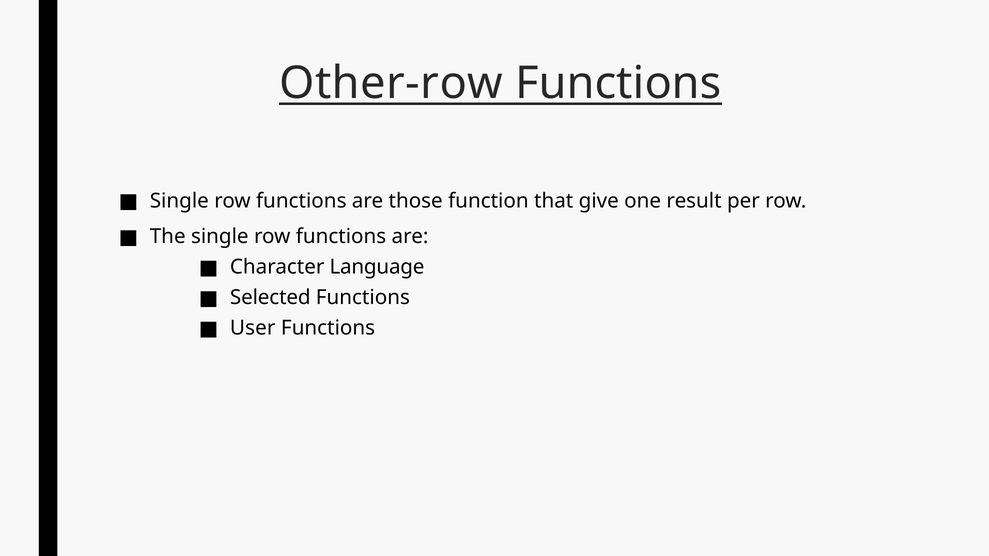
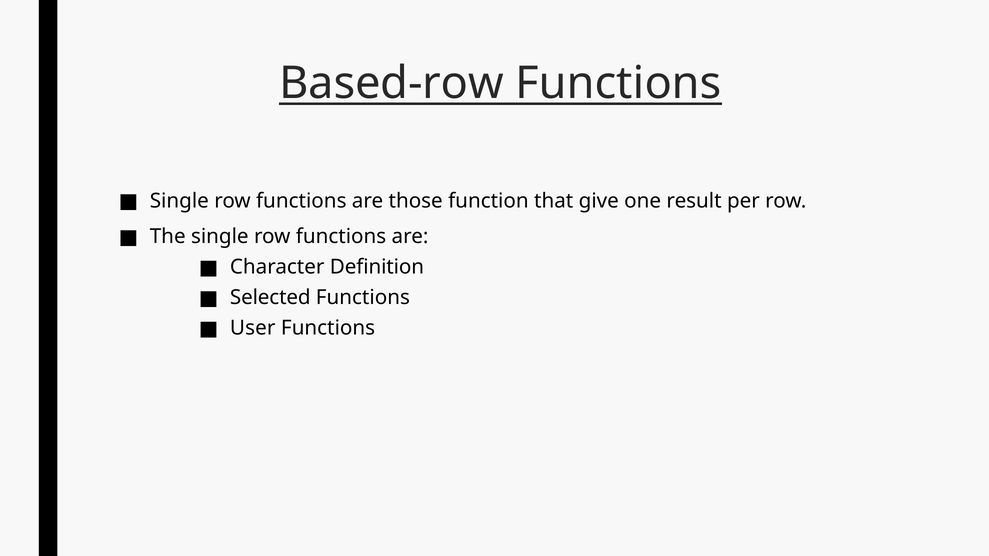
Other-row: Other-row -> Based-row (391, 83)
Language: Language -> Definition (377, 267)
